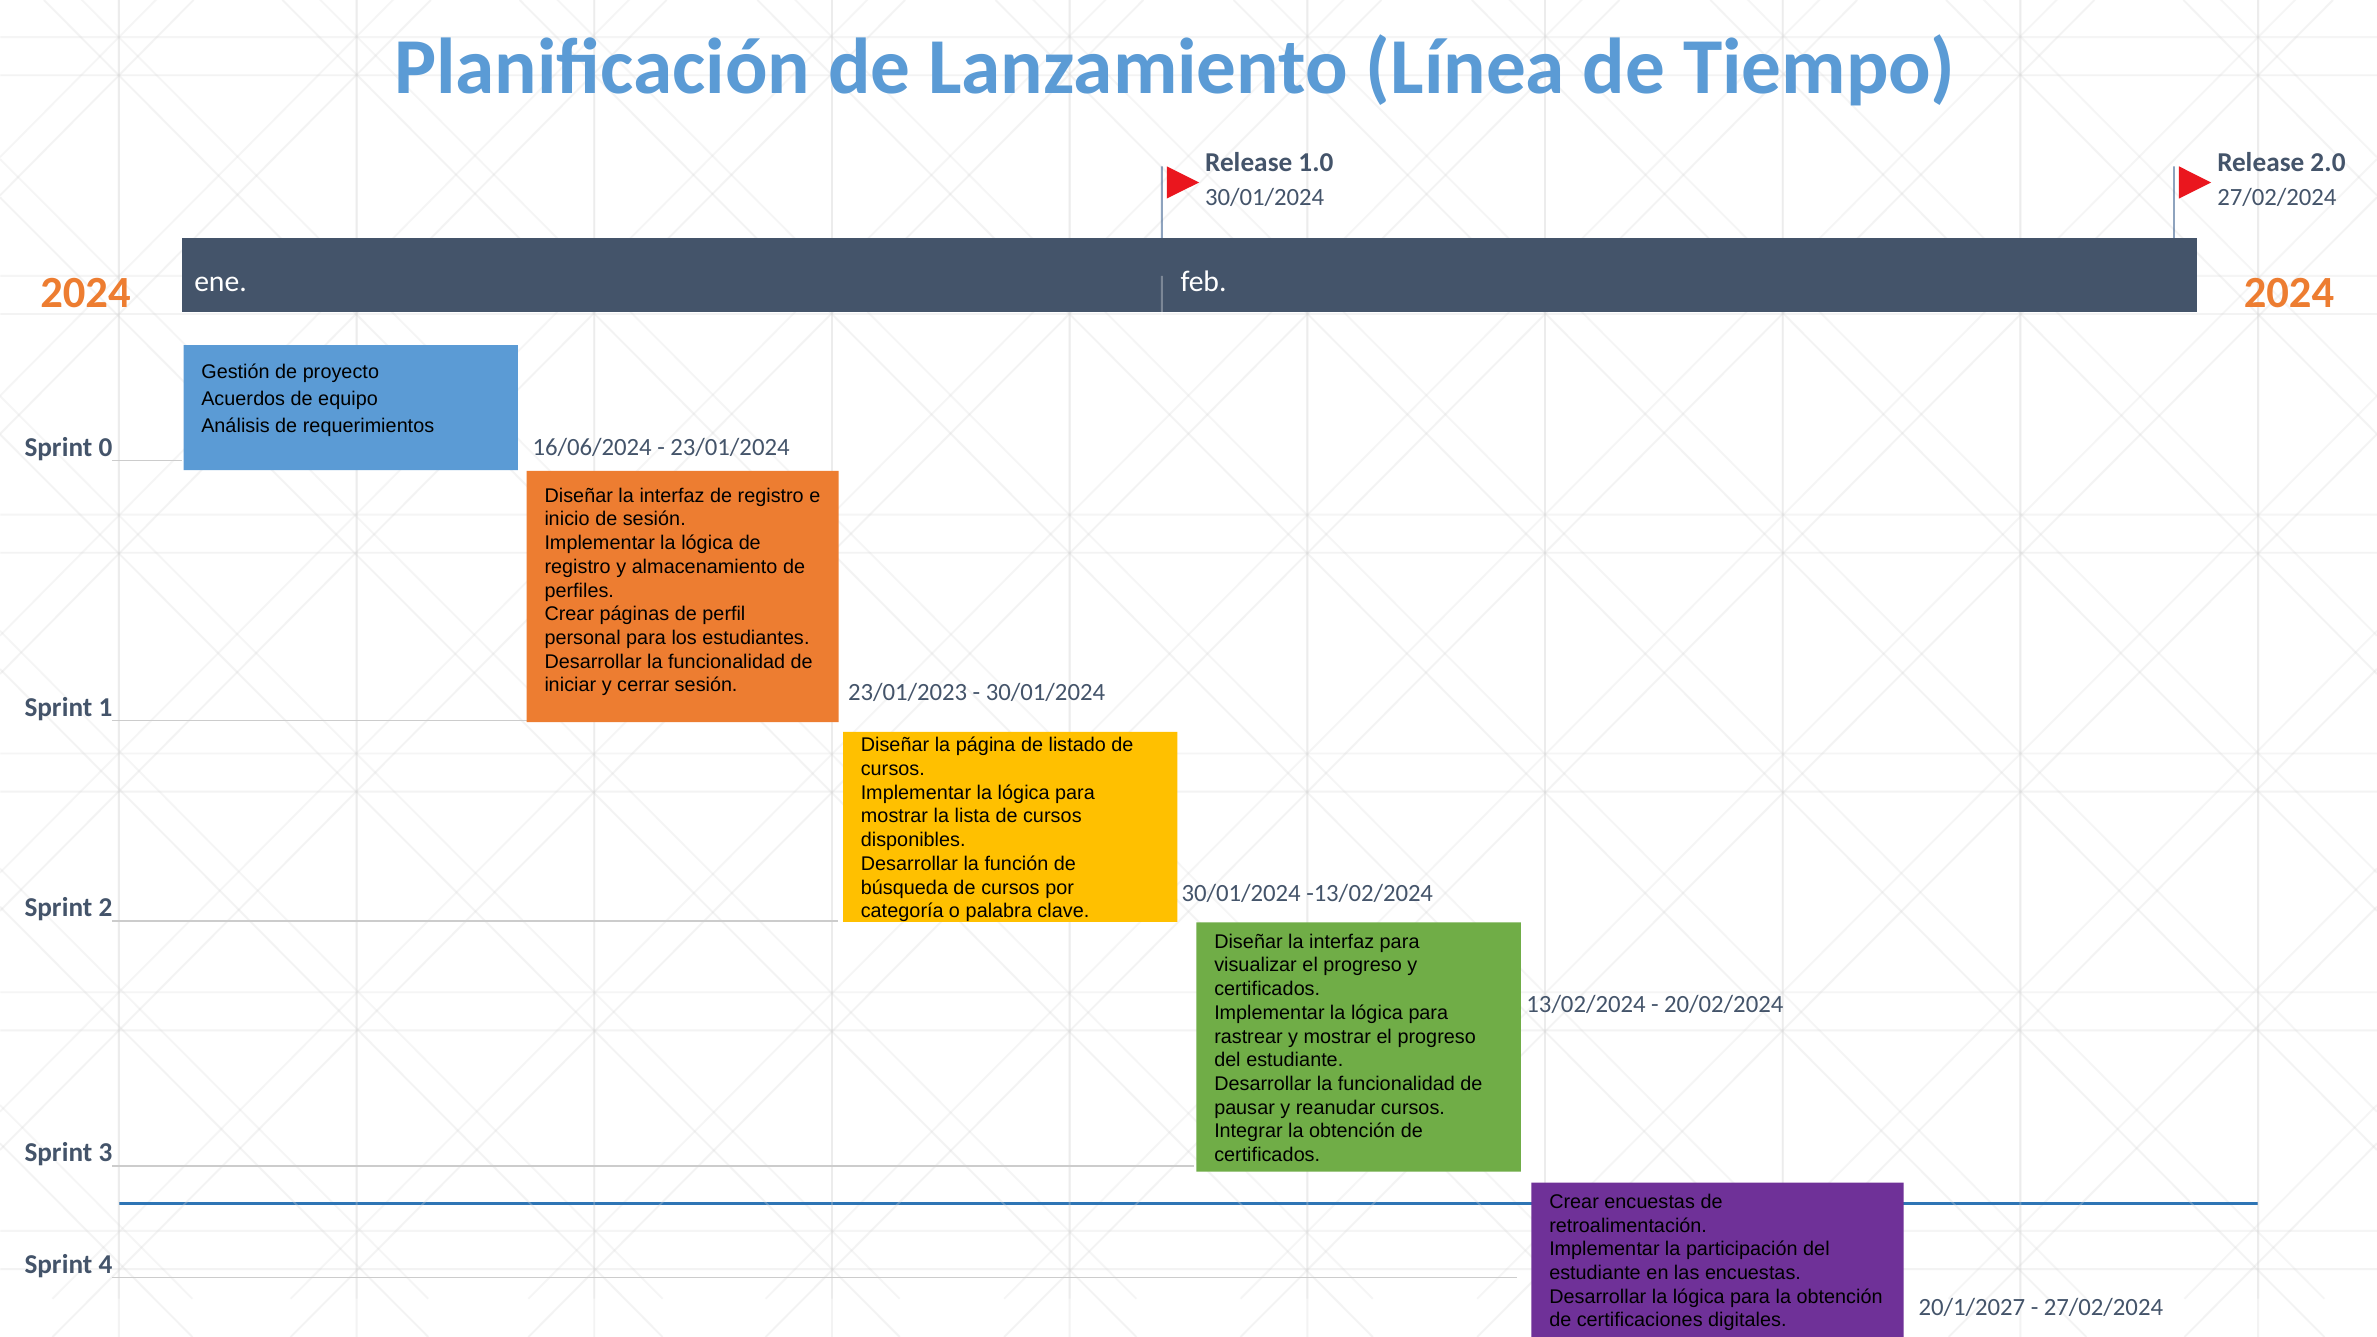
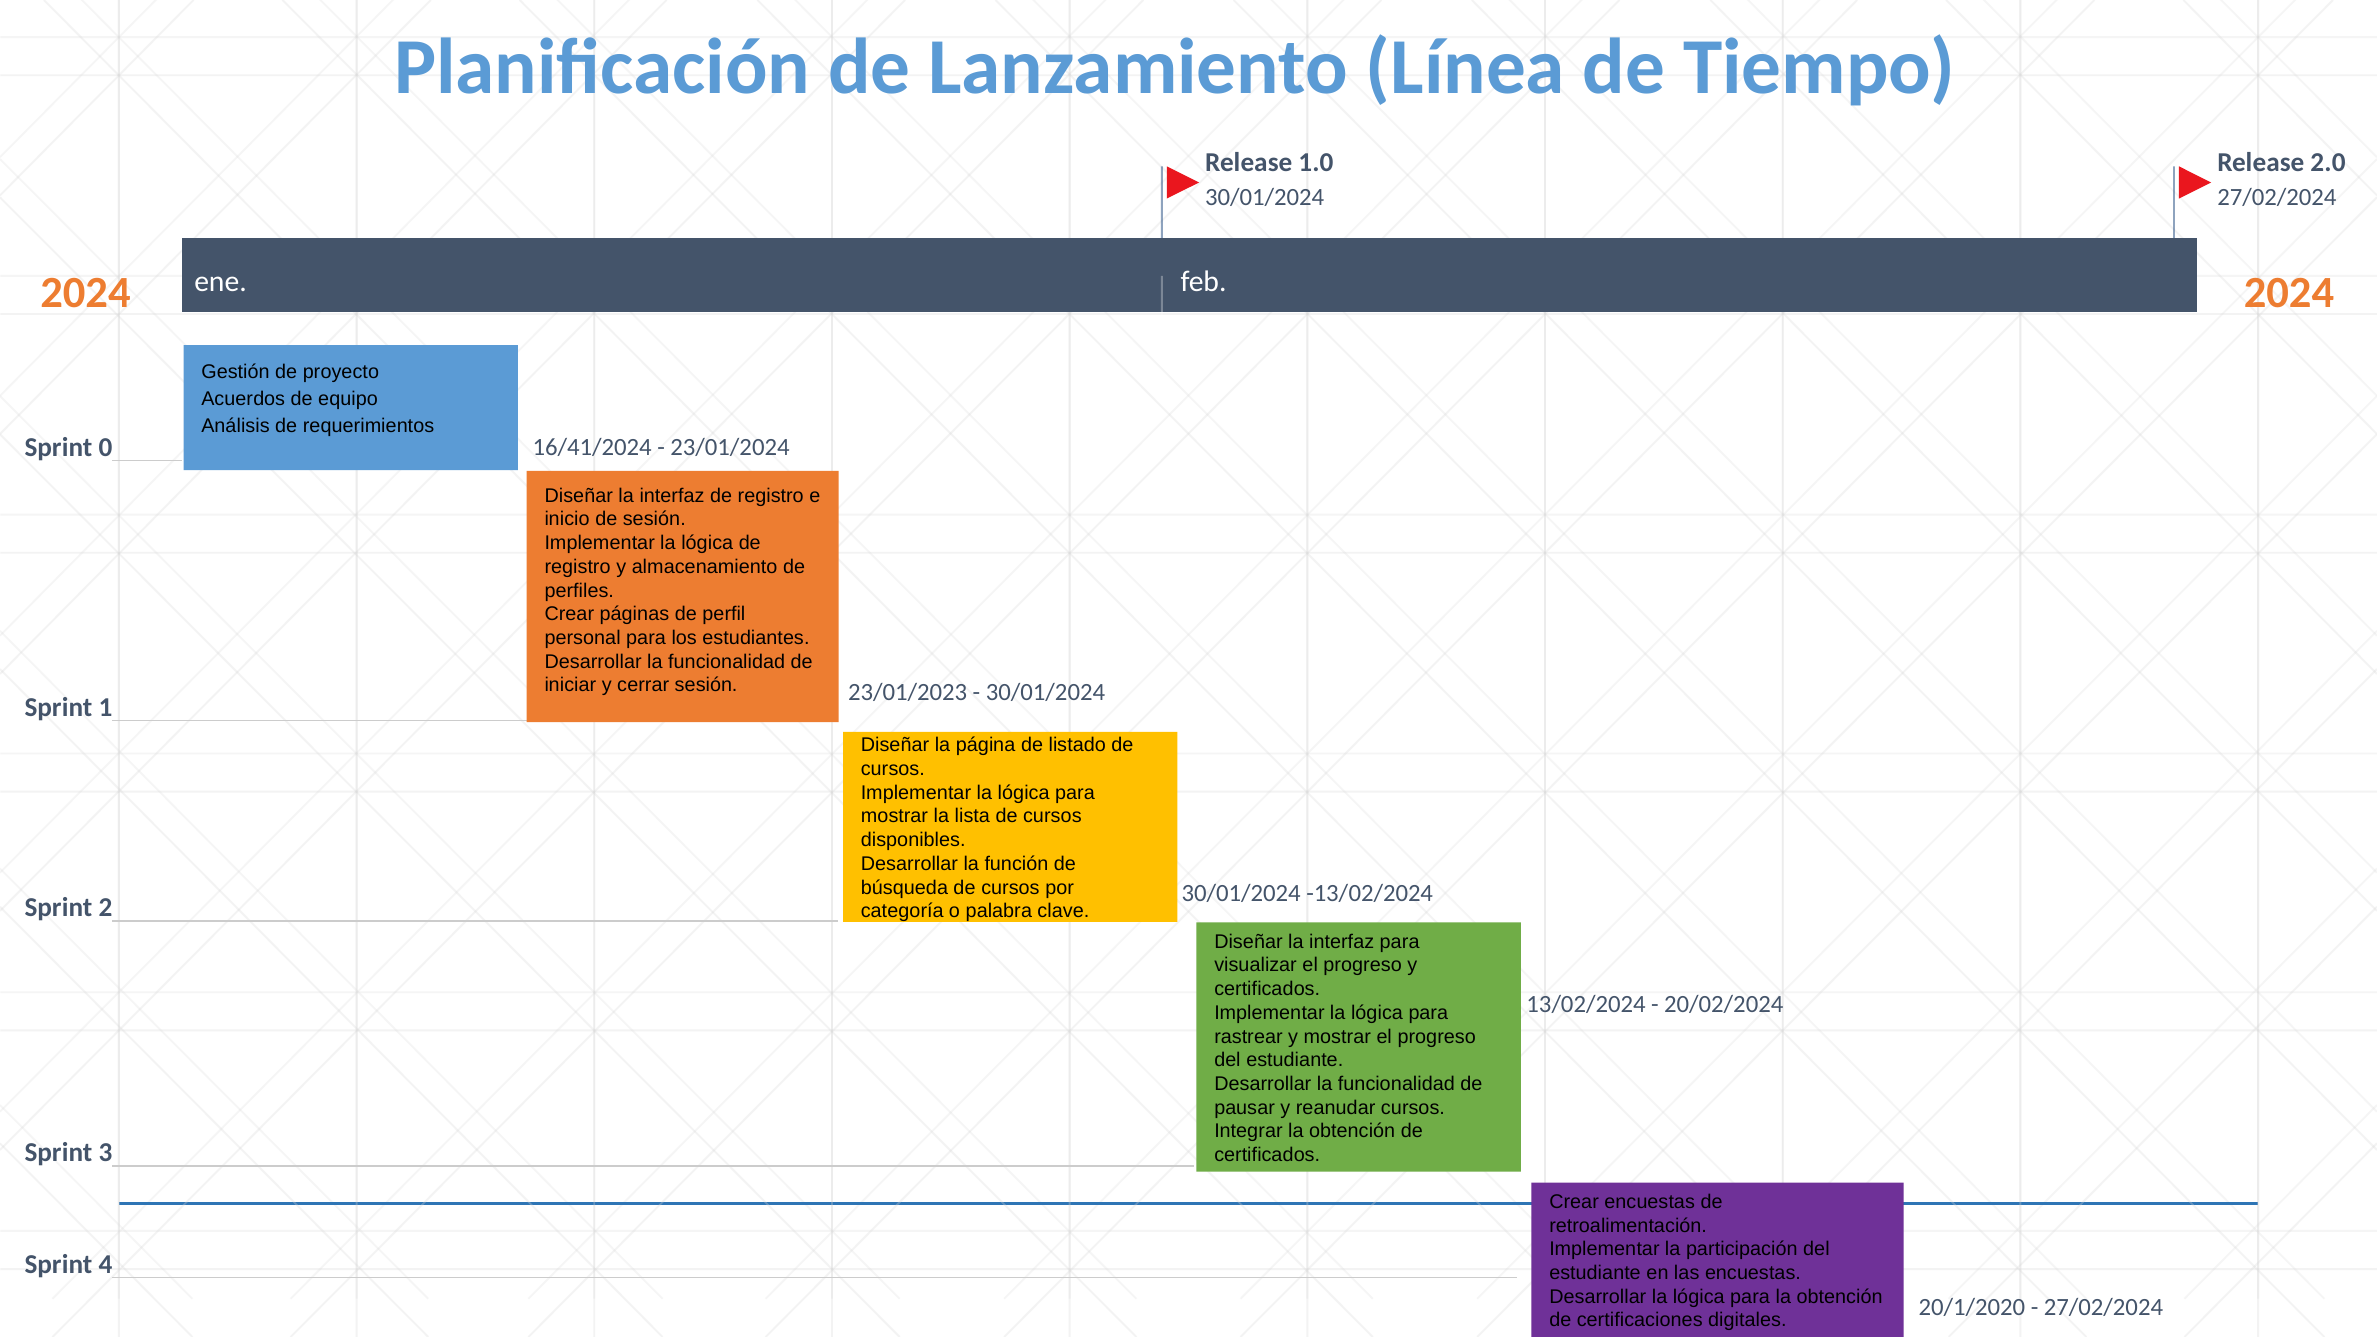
16/06/2024: 16/06/2024 -> 16/41/2024 (592, 447)
20/1/2027: 20/1/2027 -> 20/1/2020 (1972, 1307)
